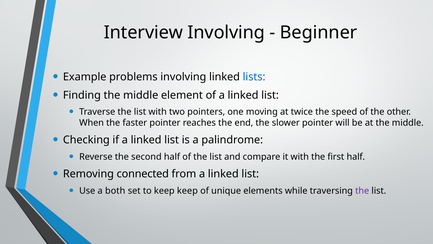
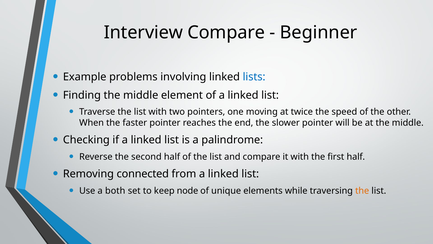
Interview Involving: Involving -> Compare (226, 32)
keep keep: keep -> node (187, 190)
the colour: purple -> orange (362, 190)
